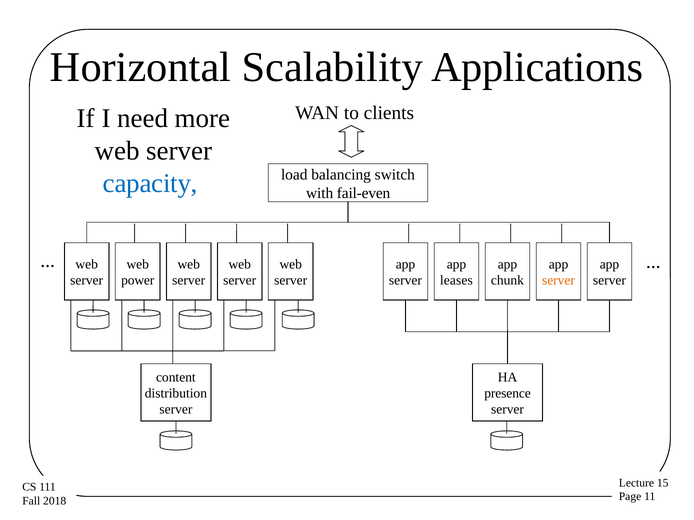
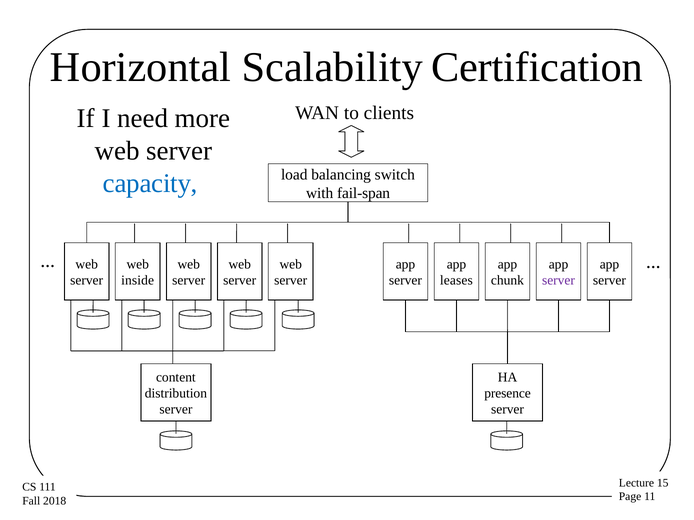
Applications: Applications -> Certification (537, 67)
fail-even: fail-even -> fail-span (364, 193)
power: power -> inside (138, 281)
server colour: orange -> purple (558, 281)
